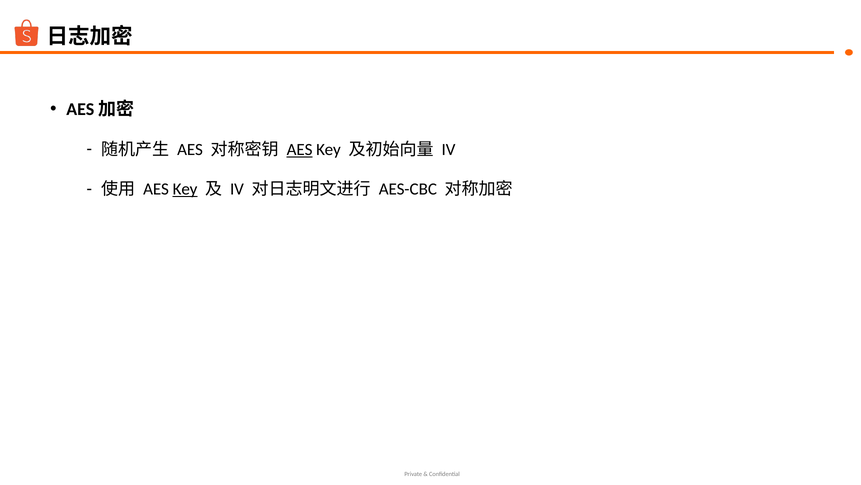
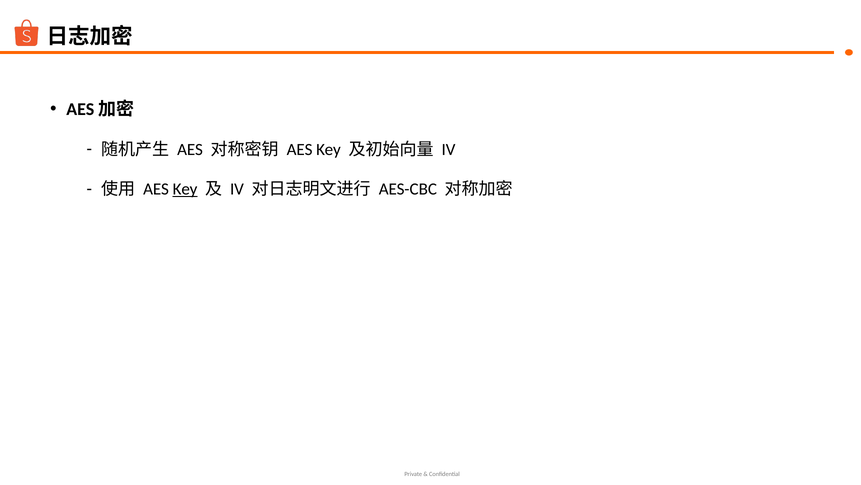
AES underline: present -> none (300, 149)
